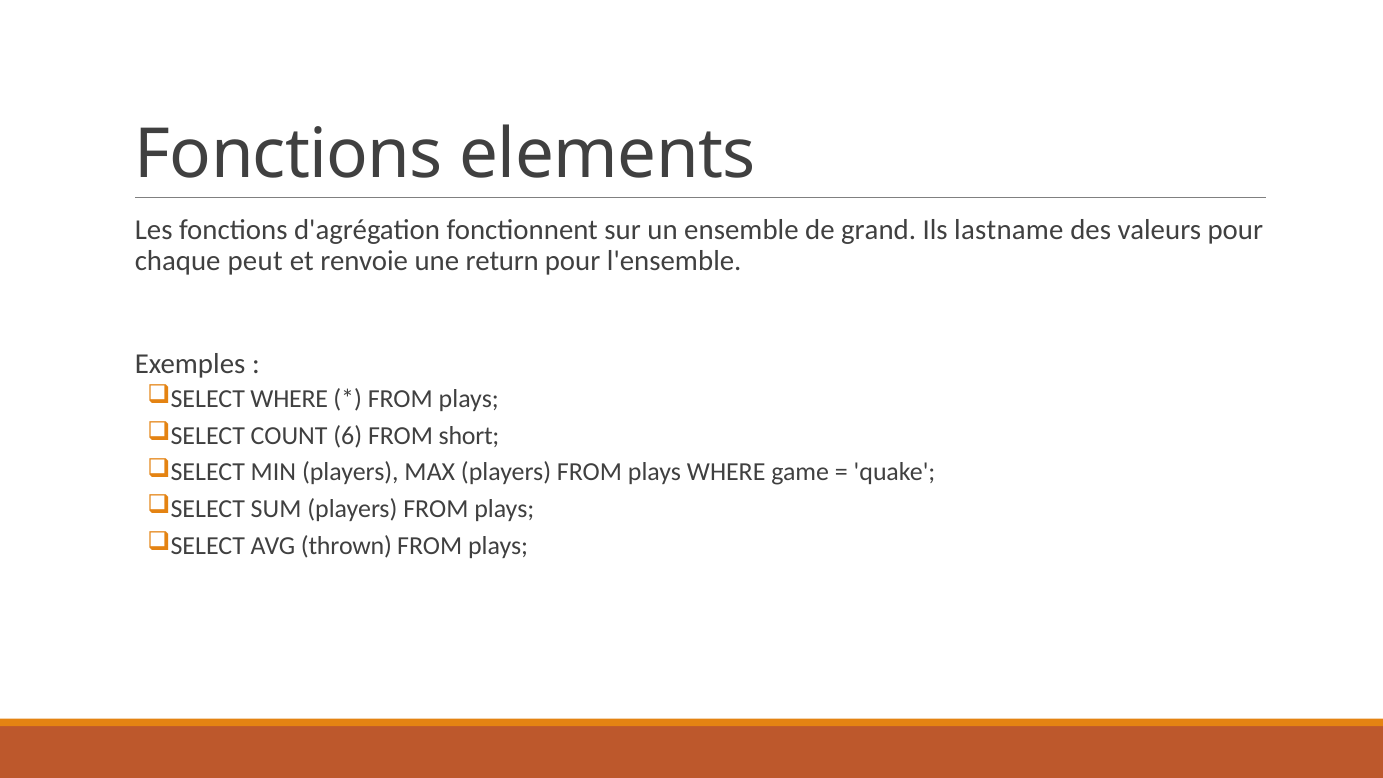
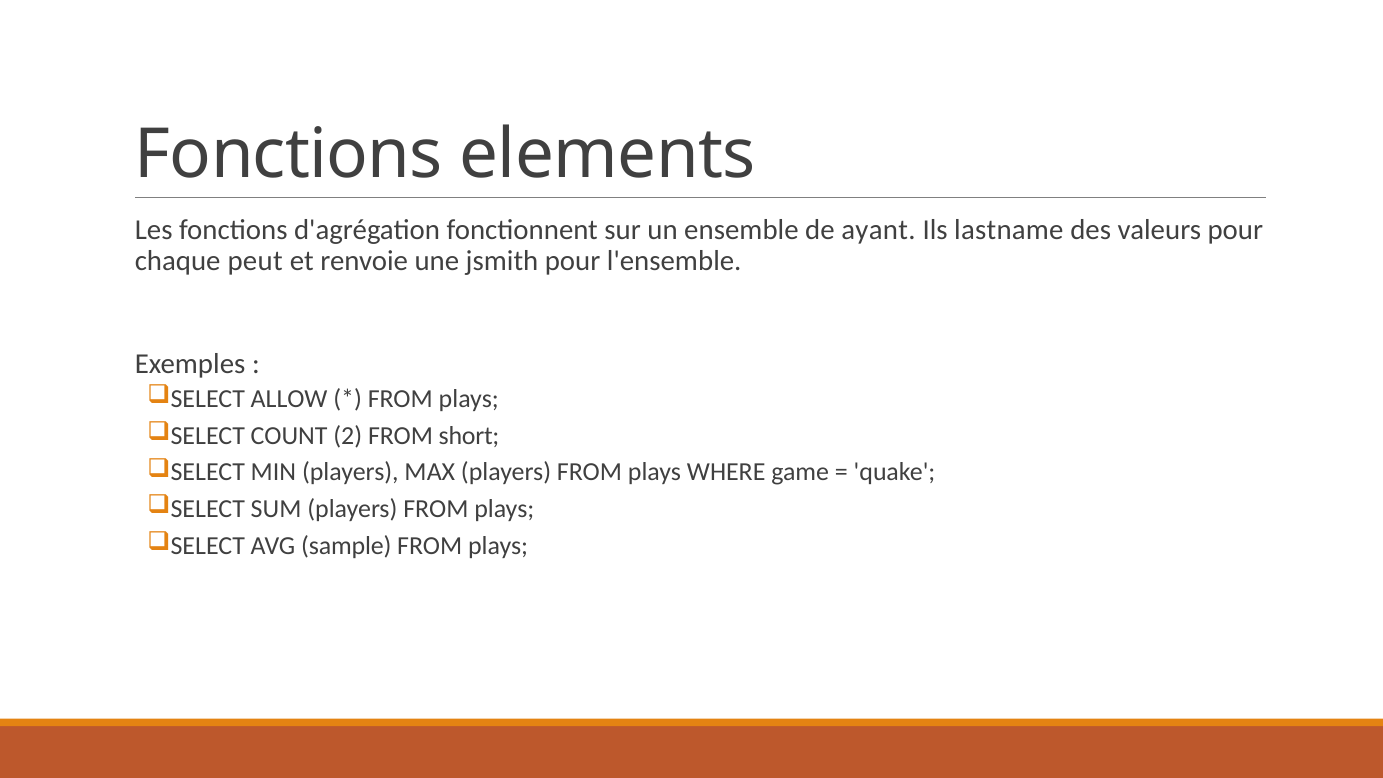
grand: grand -> ayant (878, 230)
return: return -> jsmith (502, 261)
WHERE: WHERE -> ALLOW (289, 399)
6: 6 -> 2 (348, 436)
thrown: thrown -> sample (346, 546)
